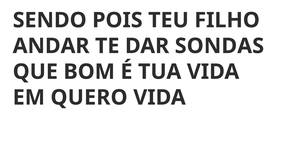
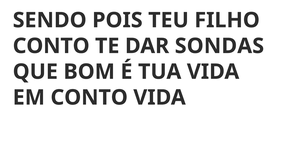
ANDAR: ANDAR -> CONTO (51, 46)
EM QUERO: QUERO -> CONTO (89, 97)
